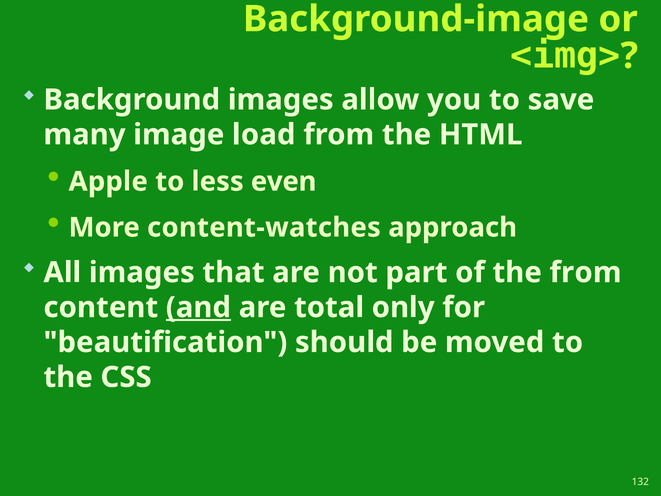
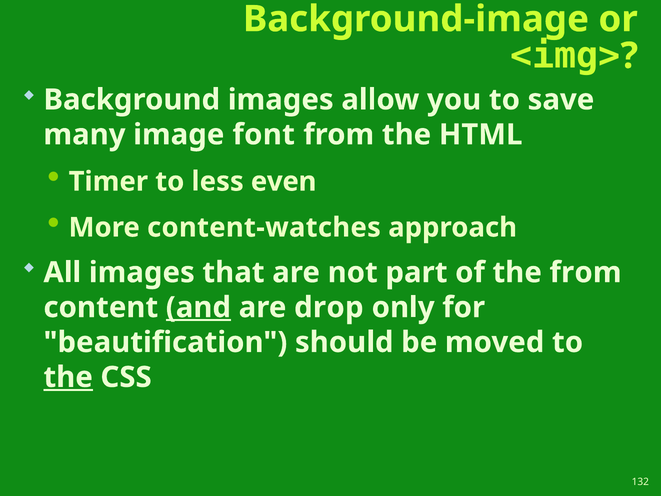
load: load -> font (264, 135)
Apple: Apple -> Timer (108, 181)
total: total -> drop (329, 307)
the underline: none -> present (68, 377)
